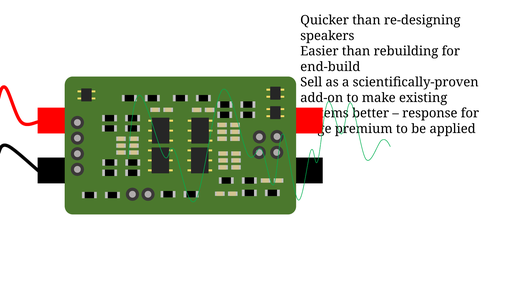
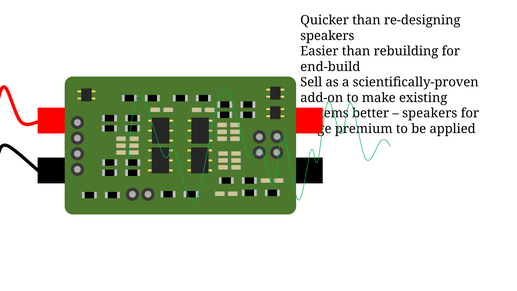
response: response -> speakers (430, 113)
